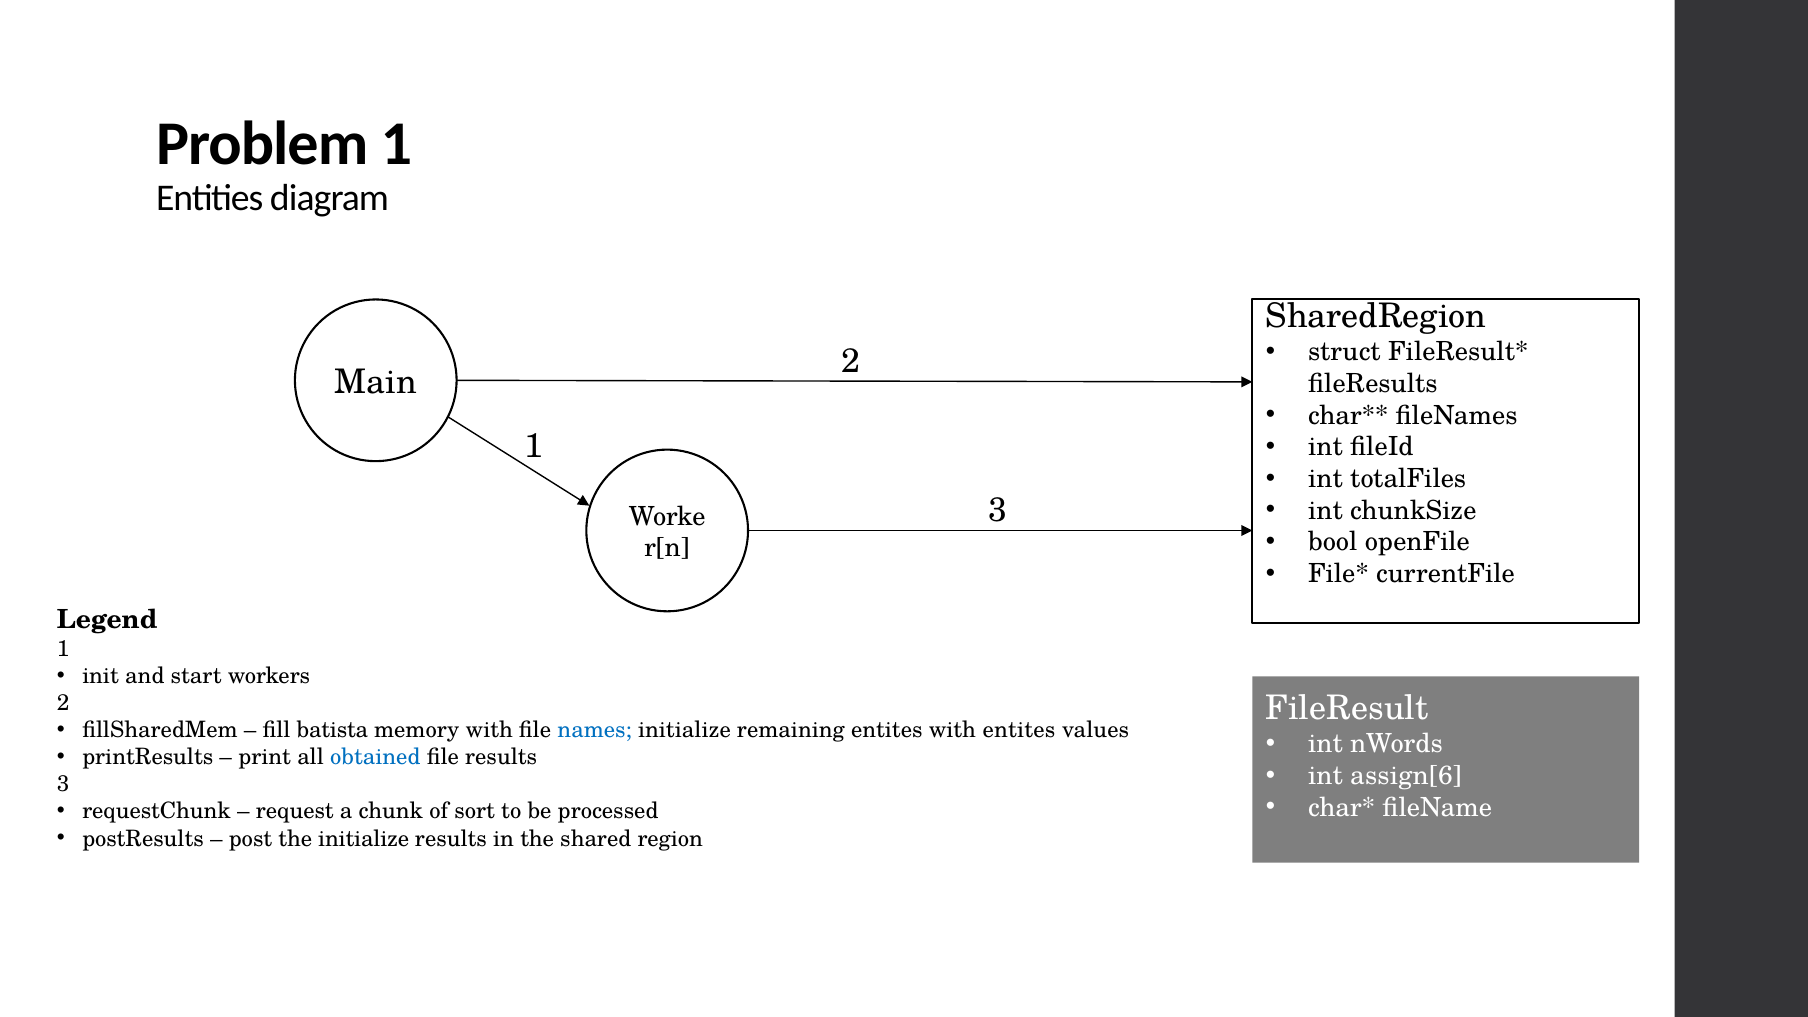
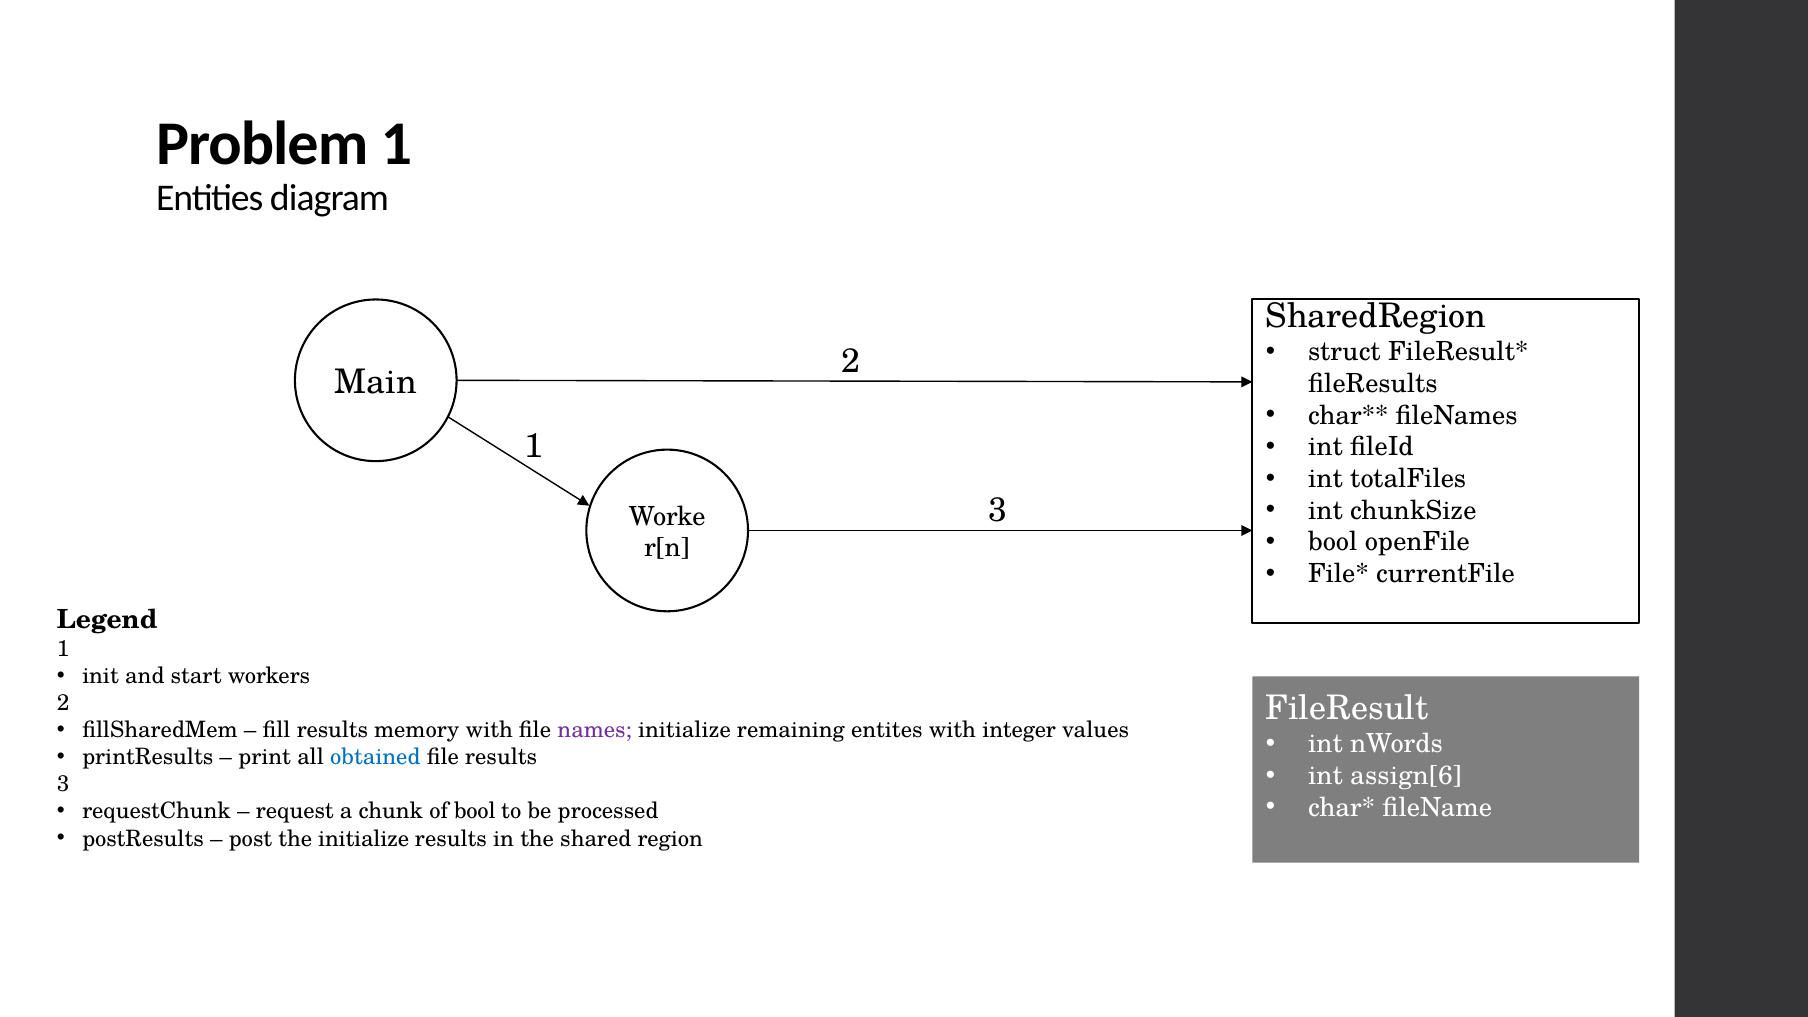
fill batista: batista -> results (332, 730)
names colour: blue -> purple (595, 730)
with entites: entites -> integer (1019, 730)
of sort: sort -> bool (475, 811)
